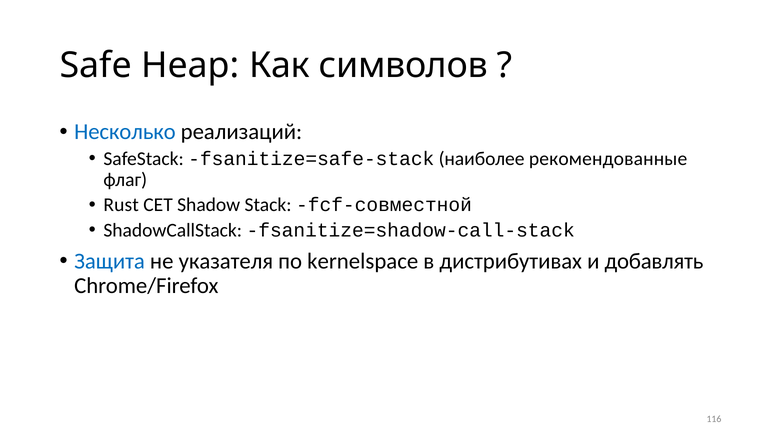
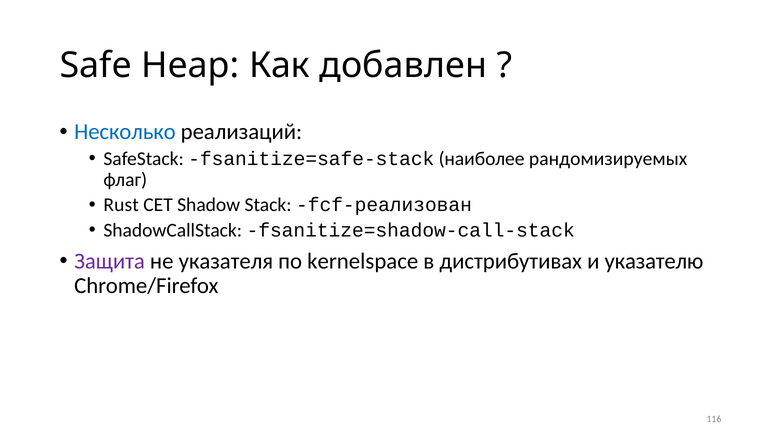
символов: символов -> добавлен (403, 66)
рекомендованные: рекомендованные -> рандомизируемых (608, 159)
fcf-совместной: fcf-совместной -> fcf-реализован (384, 205)
Защита colour: blue -> purple (110, 261)
добавлять: добавлять -> указателю (654, 261)
